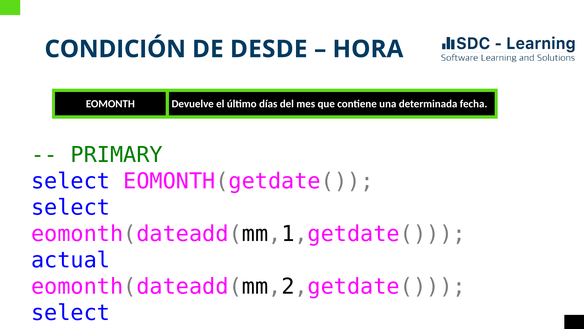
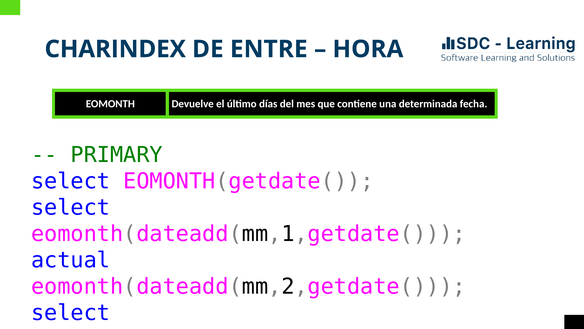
CONDICIÓN: CONDICIÓN -> CHARINDEX (115, 49)
DESDE: DESDE -> ENTRE (269, 49)
